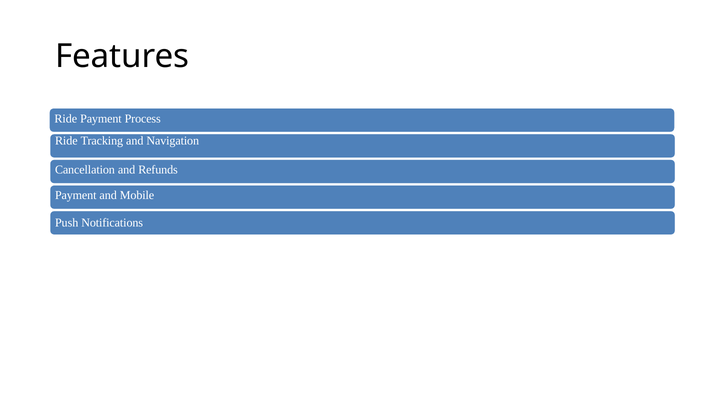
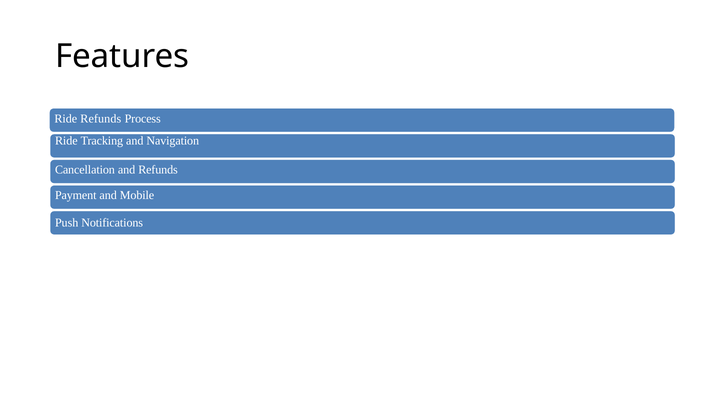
Ride Payment: Payment -> Refunds (101, 119)
